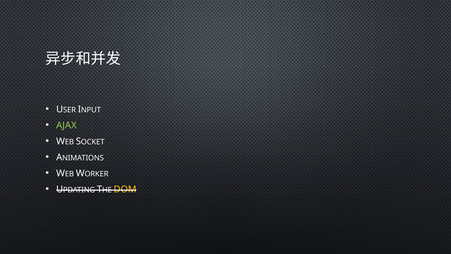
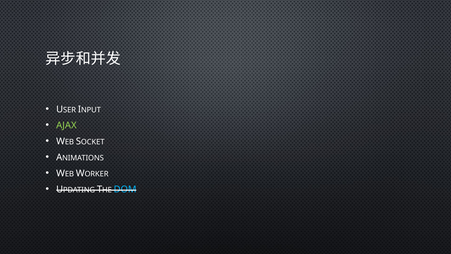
DOM colour: yellow -> light blue (125, 189)
